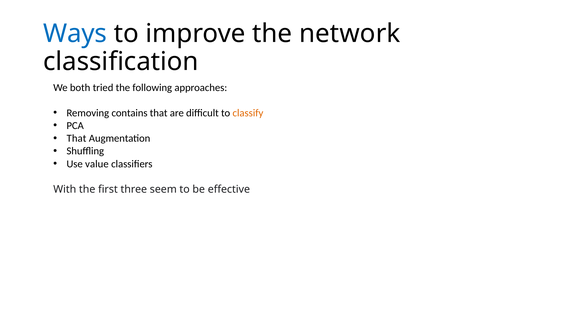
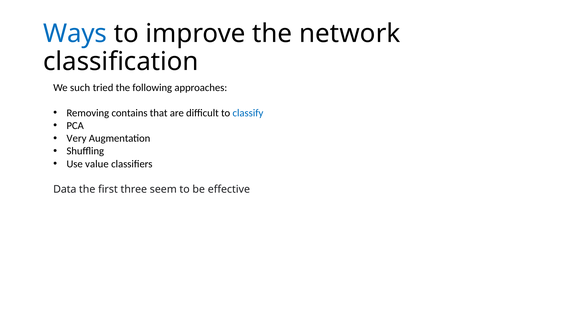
both: both -> such (80, 88)
classify colour: orange -> blue (248, 113)
That: That -> Very (77, 139)
With: With -> Data (65, 190)
